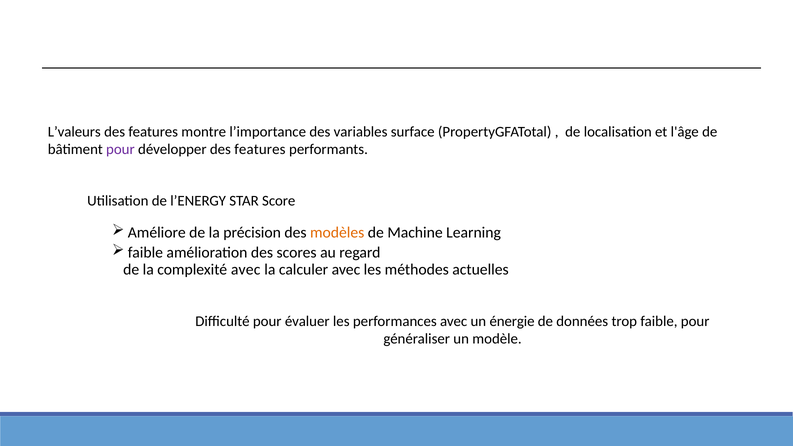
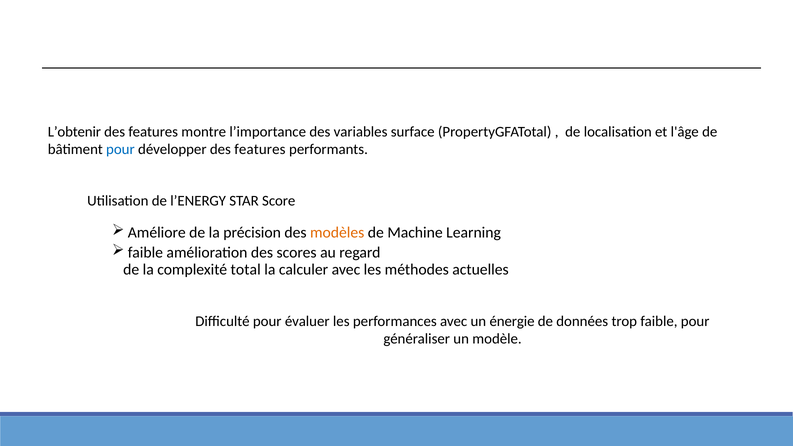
L’valeurs: L’valeurs -> L’obtenir (74, 132)
pour colour: purple -> blue (120, 150)
complexité avec: avec -> total (246, 269)
